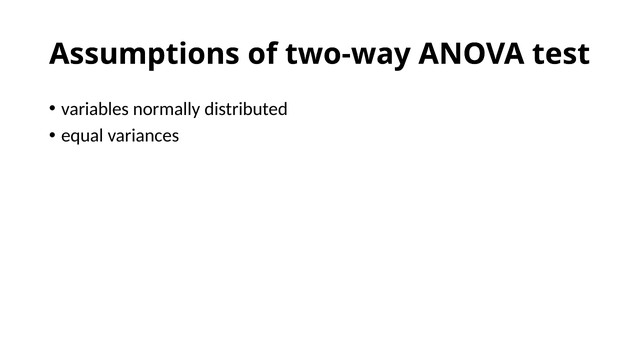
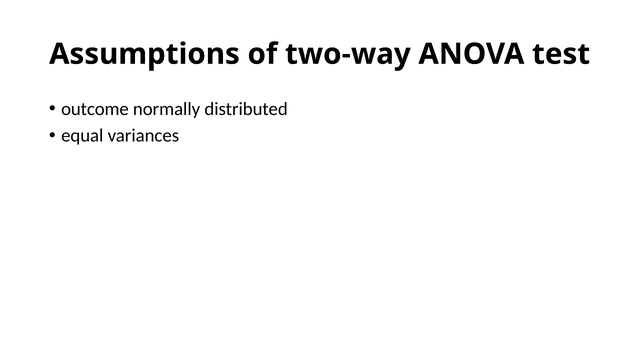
variables: variables -> outcome (95, 109)
